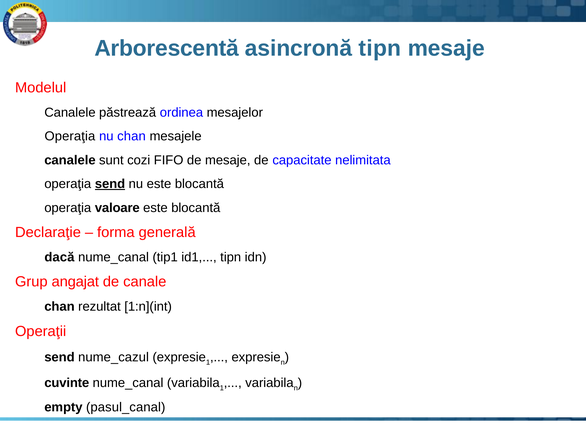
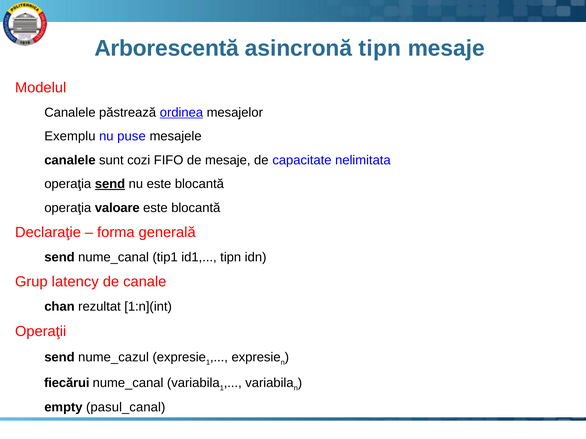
ordinea underline: none -> present (181, 113)
Operaţia: Operaţia -> Exemplu (70, 136)
nu chan: chan -> puse (131, 136)
dacă: dacă -> send (60, 257)
angajat: angajat -> latency (75, 282)
cuvinte: cuvinte -> fiecărui (67, 383)
